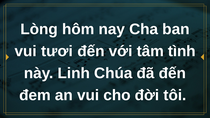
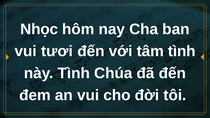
Lòng: Lòng -> Nhọc (39, 29)
này Linh: Linh -> Tình (74, 73)
